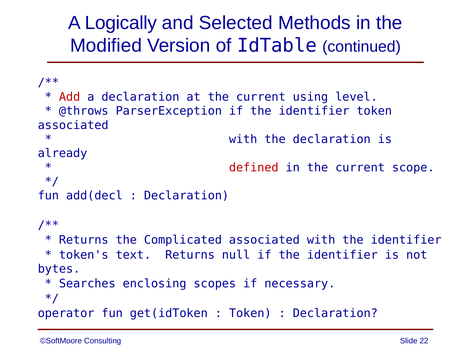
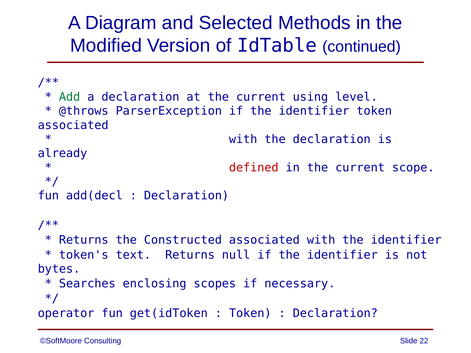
Logically: Logically -> Diagram (121, 23)
Add colour: red -> green (70, 97)
Complicated: Complicated -> Constructed (183, 240)
